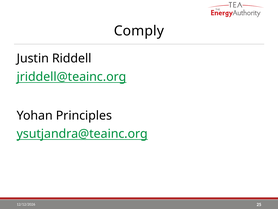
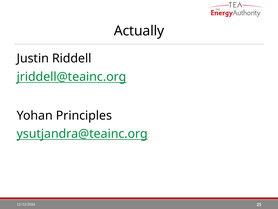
Comply: Comply -> Actually (139, 31)
